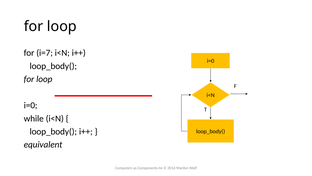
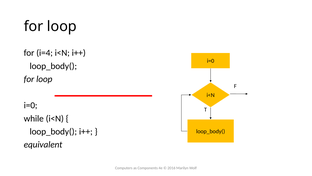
i=7: i=7 -> i=4 (45, 53)
